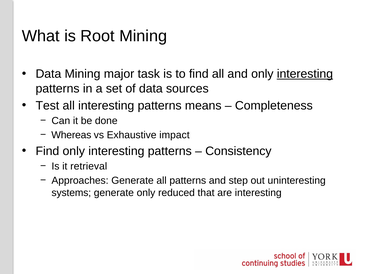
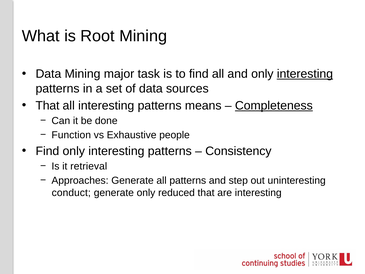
Test: Test -> That (47, 105)
Completeness underline: none -> present (274, 105)
Whereas: Whereas -> Function (71, 135)
impact: impact -> people (175, 135)
systems: systems -> conduct (71, 193)
